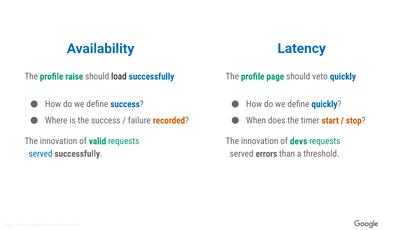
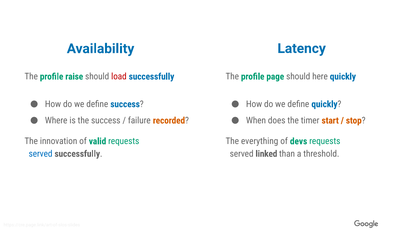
load colour: black -> red (119, 77)
veto: veto -> here (320, 77)
innovation: innovation -> everything (260, 141)
errors: errors -> linked (266, 154)
